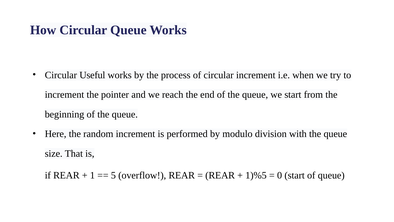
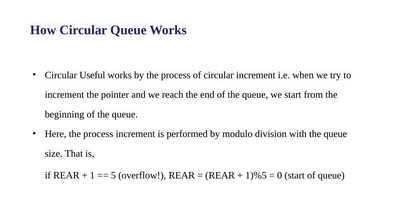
Here the random: random -> process (98, 134)
